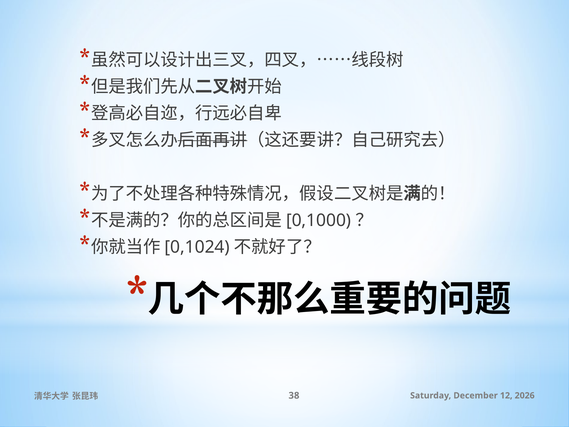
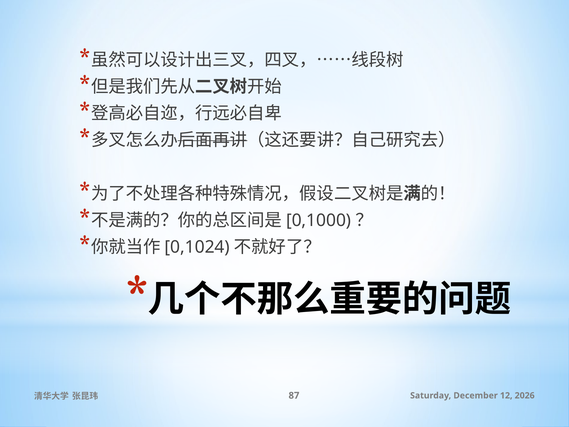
38: 38 -> 87 (294, 395)
